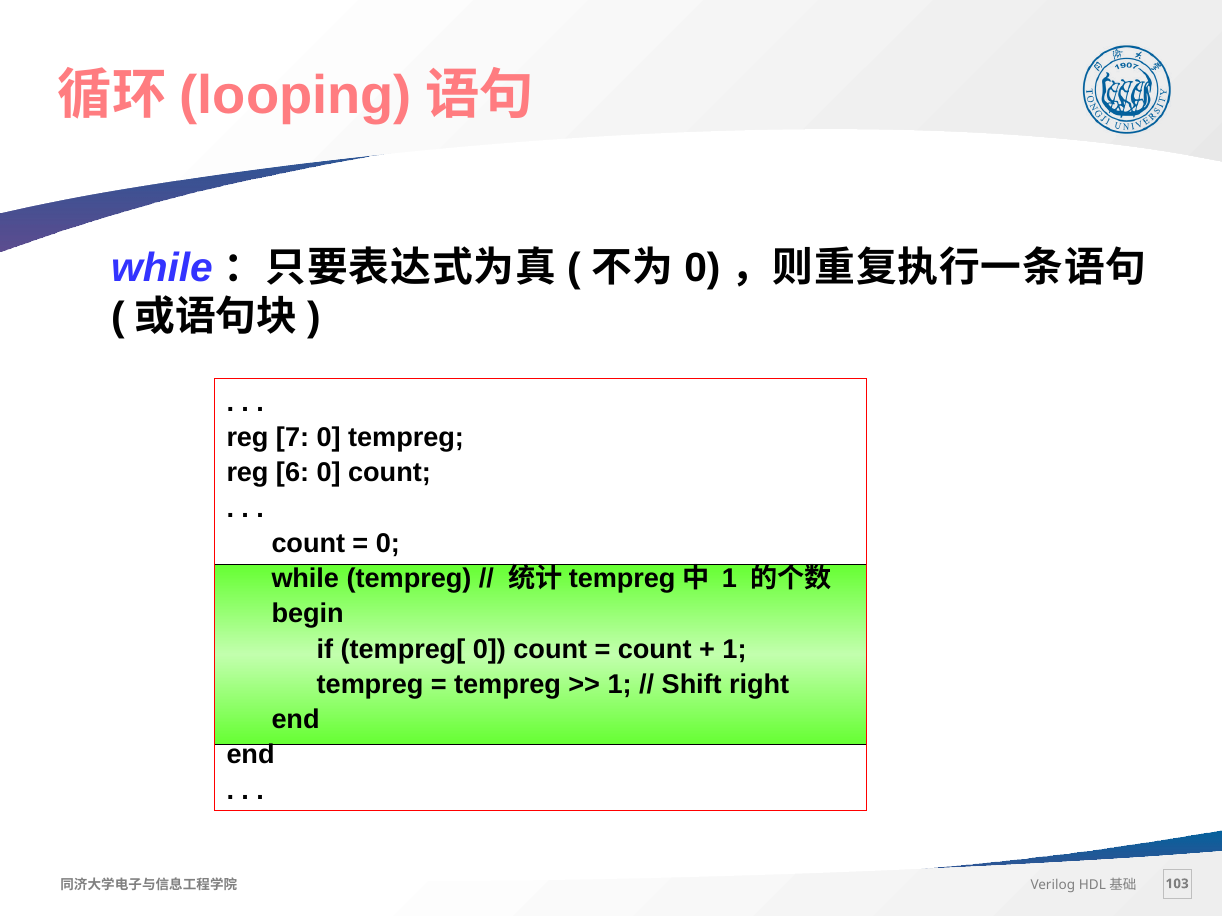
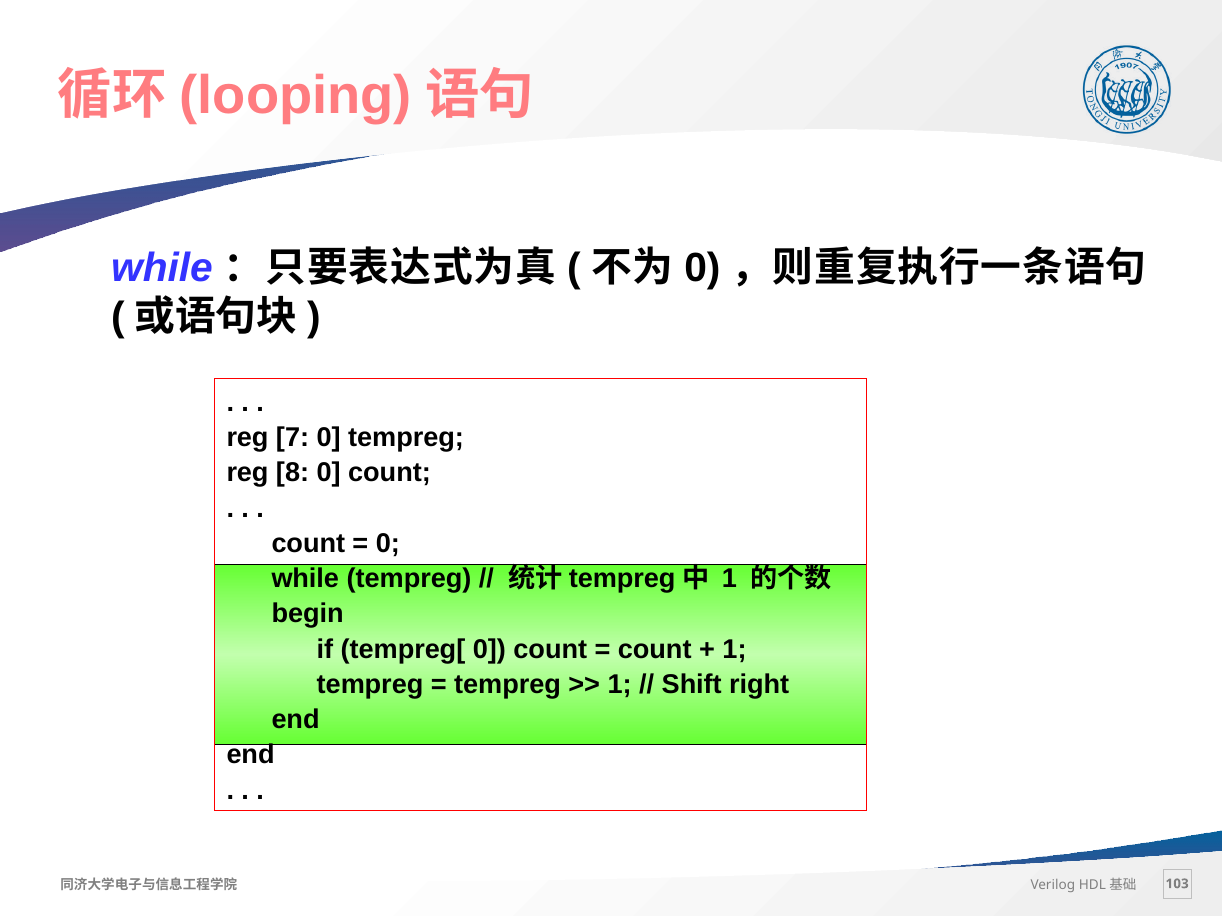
6: 6 -> 8 (293, 473)
